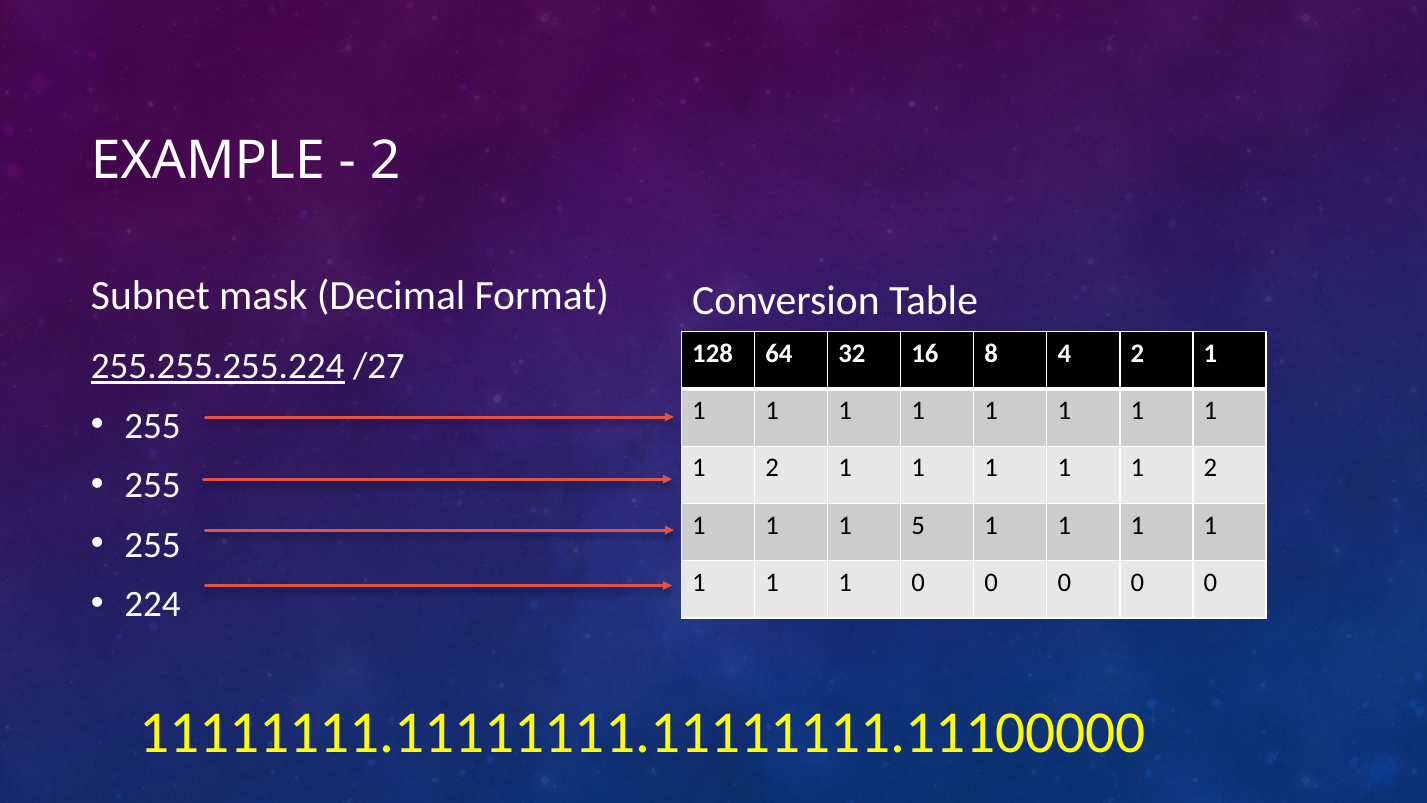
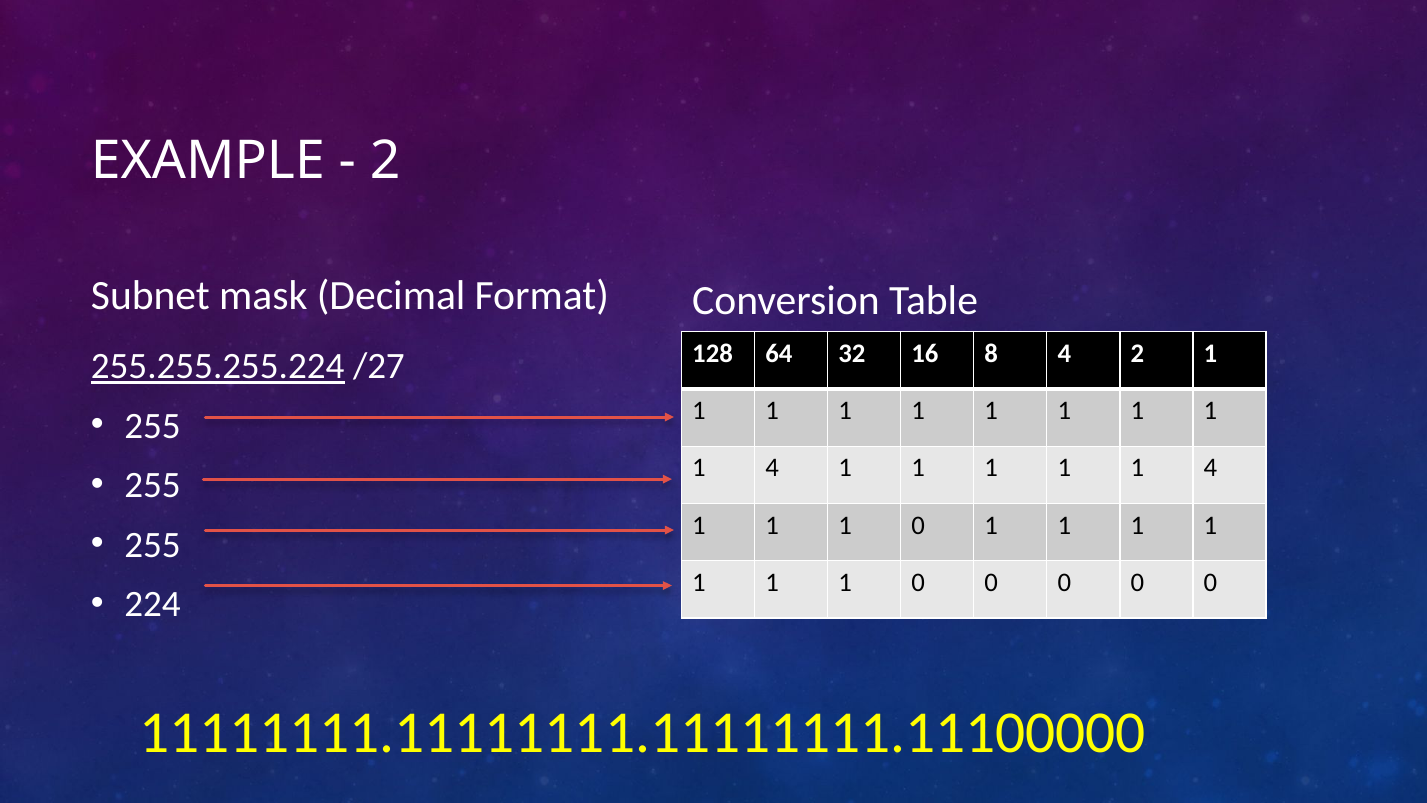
2: 2 -> 4 (772, 468)
2: 2 -> 4 (1210, 468)
5: 5 -> 0 (918, 525)
